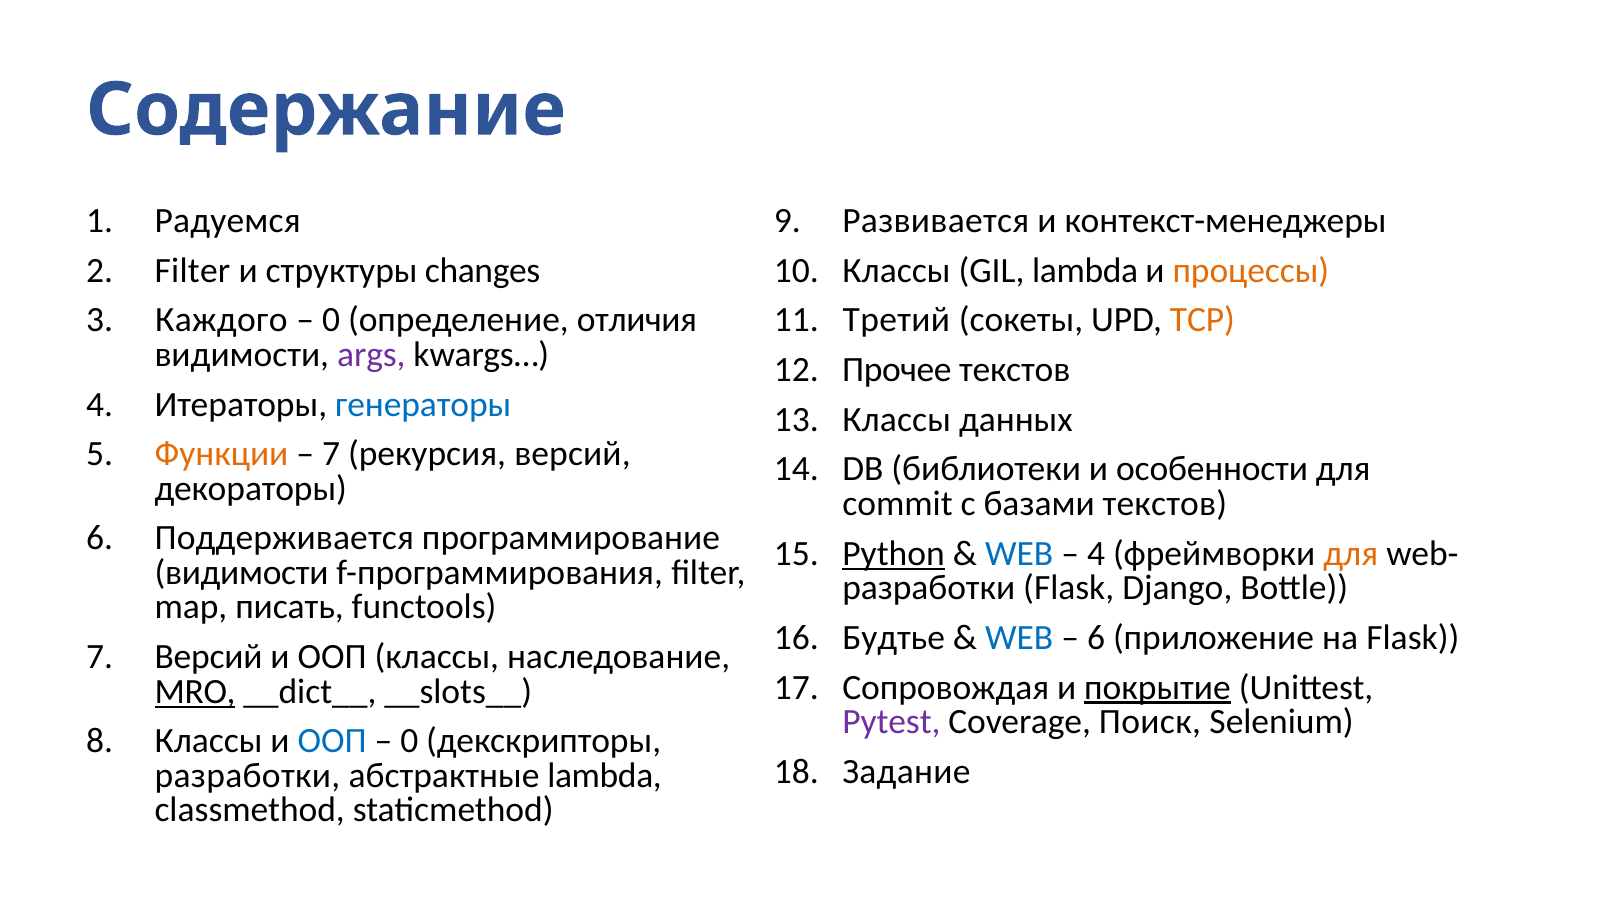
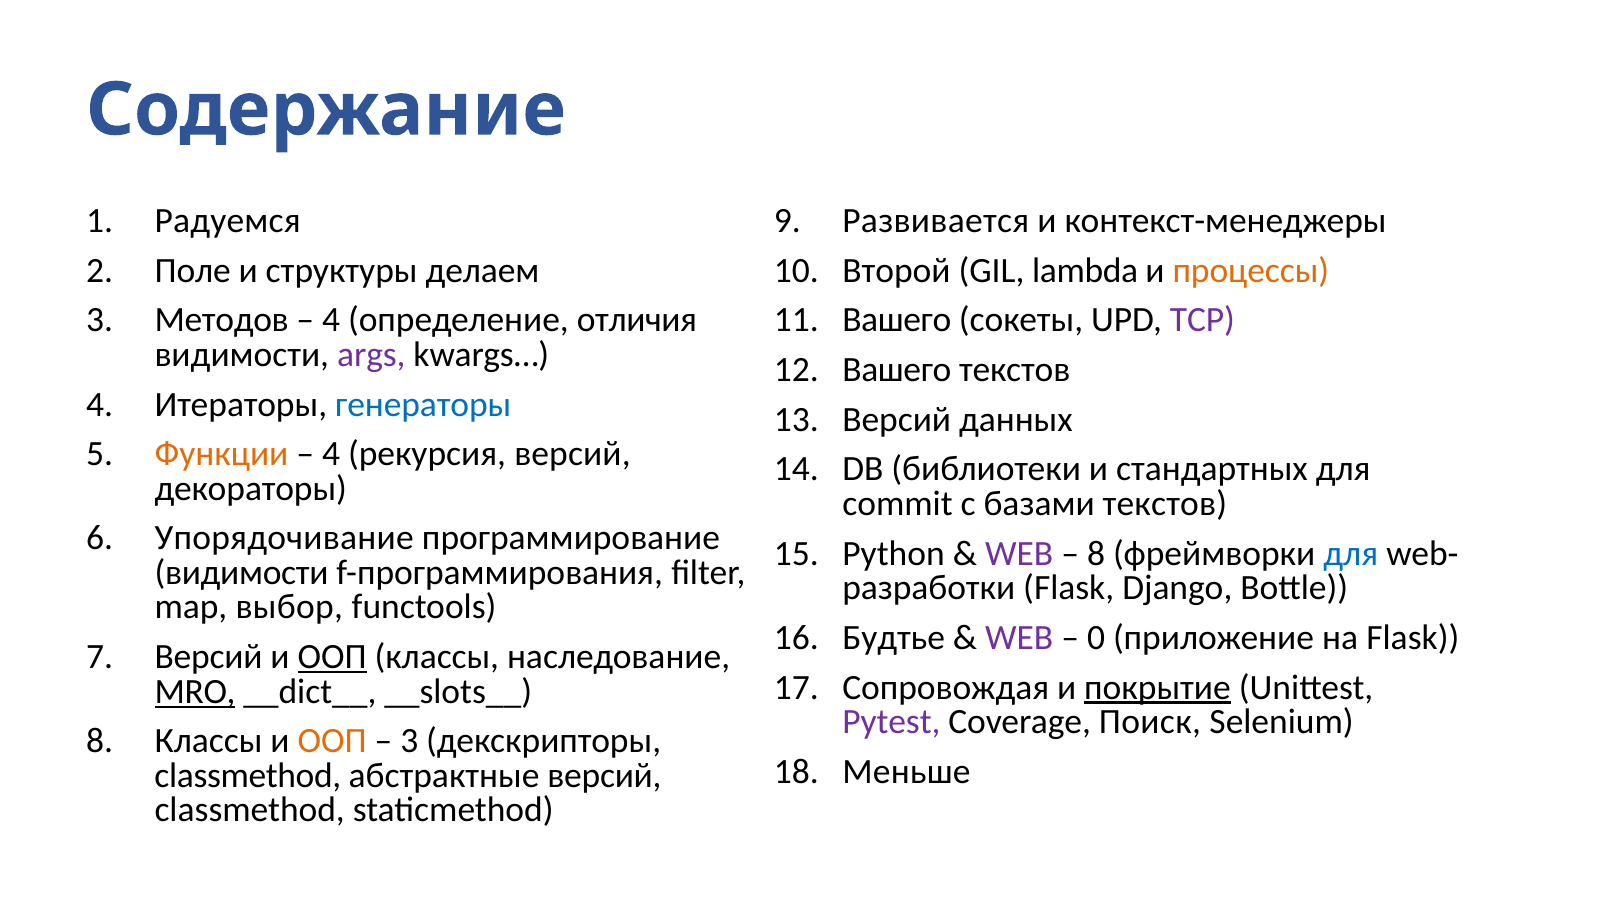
2 Filter: Filter -> Поле (193, 270)
changes: changes -> делаем (482, 270)
Классы: Классы -> Второй (896, 270)
Каждого: Каждого -> Методов (222, 320)
0: 0 -> 4 (331, 320)
Третий: Третий -> Вашего (897, 320)
TCP colour: orange -> purple (1202, 320)
Прочее: Прочее -> Вашего (897, 370)
Классы: Классы -> Версий (897, 419)
7: 7 -> 4 (331, 454)
особенности: особенности -> стандартных (1212, 469)
Поддерживается: Поддерживается -> Упорядочивание (284, 538)
Python underline: present -> none (894, 553)
WEB colour: blue -> purple (1019, 553)
4: 4 -> 8 (1096, 553)
для colour: orange -> blue (1351, 553)
писать: писать -> выбор (289, 607)
WEB colour: blue -> purple (1019, 638)
6: 6 -> 0 (1096, 638)
ООП underline: none -> present (332, 657)
ООП colour: blue -> orange (332, 741)
0: 0 -> 3 (409, 741)
Задание: Задание -> Меньше (906, 771)
разработки: разработки -> classmethod (248, 776)
абстрактные lambda: lambda -> версий (604, 776)
